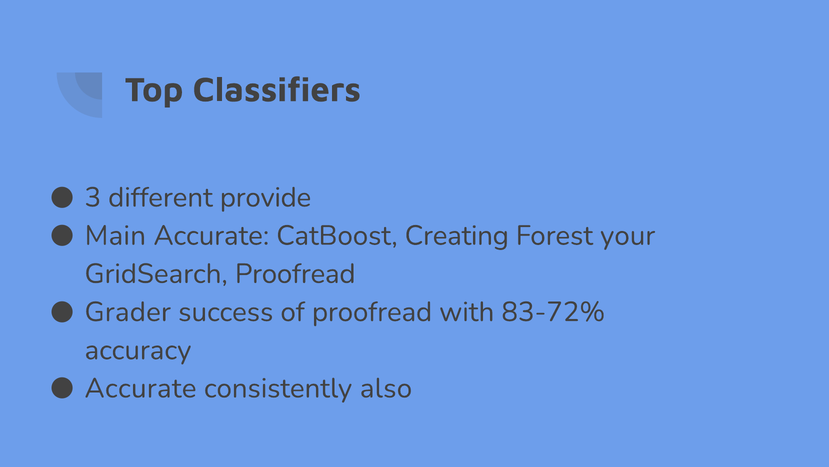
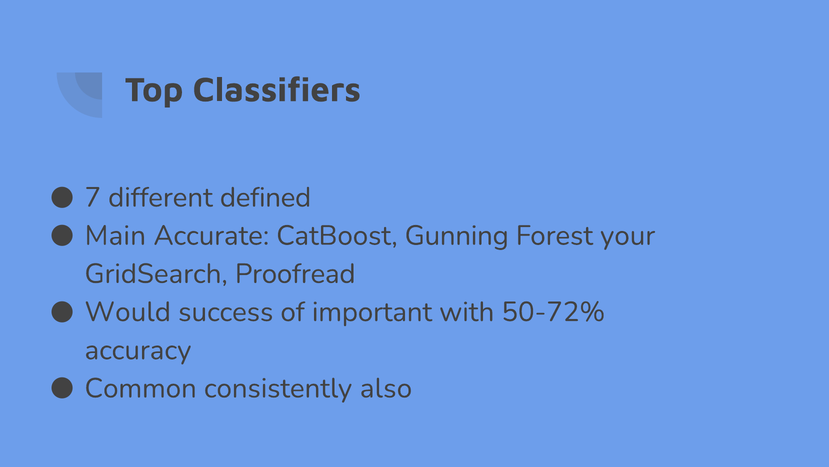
3: 3 -> 7 (93, 197)
provide: provide -> defined (266, 197)
Creating: Creating -> Gunning (457, 235)
Grader: Grader -> Would (128, 311)
of proofread: proofread -> important (372, 311)
83-72%: 83-72% -> 50-72% (553, 311)
Accurate: Accurate -> Common (141, 388)
